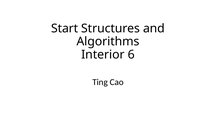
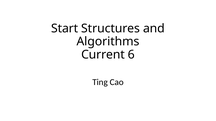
Interior: Interior -> Current (103, 55)
